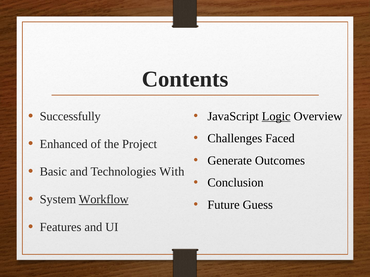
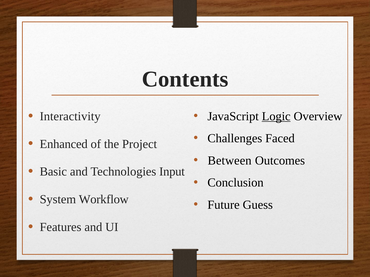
Successfully: Successfully -> Interactivity (70, 116)
Generate: Generate -> Between (230, 161)
With: With -> Input (172, 172)
Workflow underline: present -> none (104, 200)
